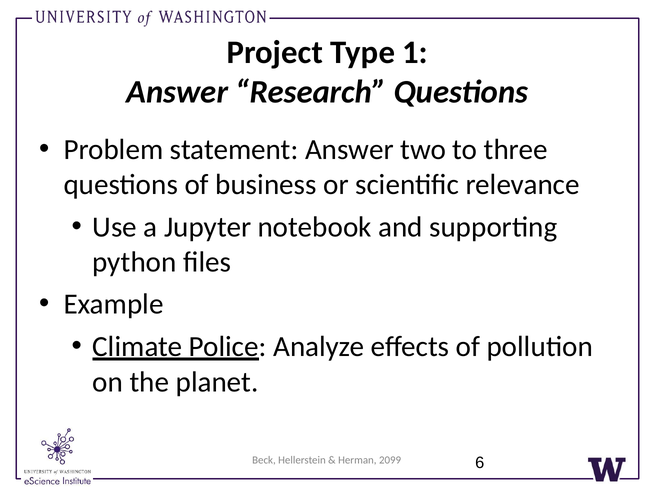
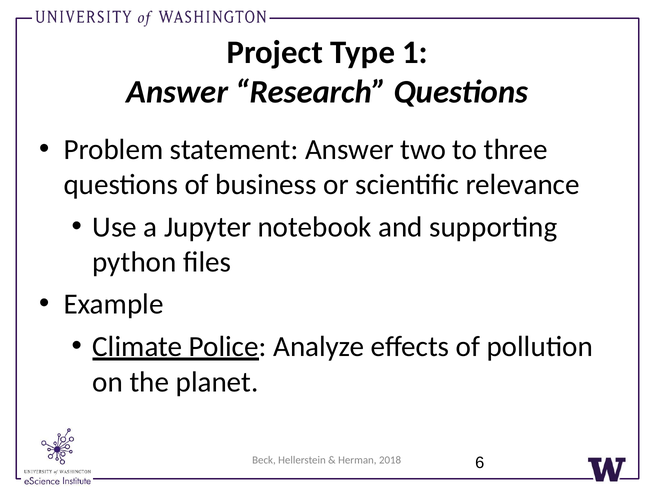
2099: 2099 -> 2018 (390, 459)
